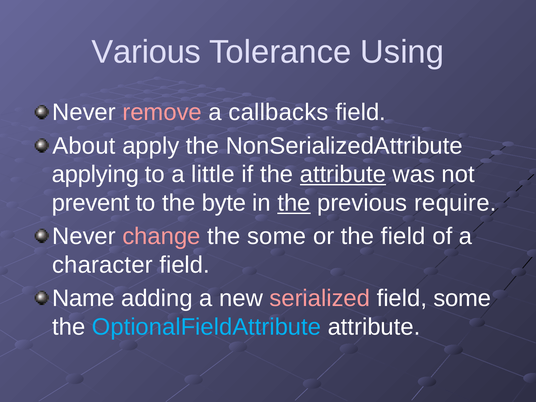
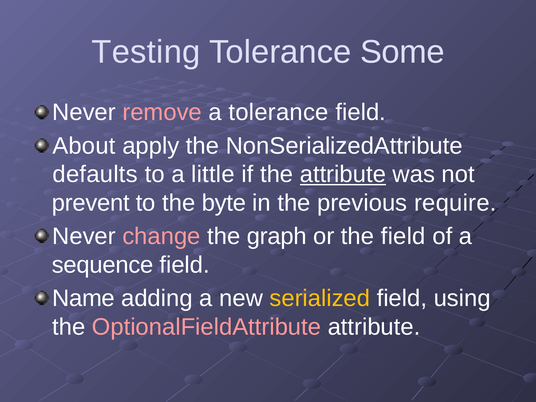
Various: Various -> Testing (146, 52)
Using: Using -> Some (402, 52)
a callbacks: callbacks -> tolerance (279, 112)
applying: applying -> defaults (95, 174)
the underline: present -> none (294, 203)
the some: some -> graph (277, 236)
character: character -> sequence (103, 265)
serialized colour: pink -> yellow (320, 298)
field some: some -> using (462, 298)
OptionalFieldAttribute colour: light blue -> pink (207, 327)
